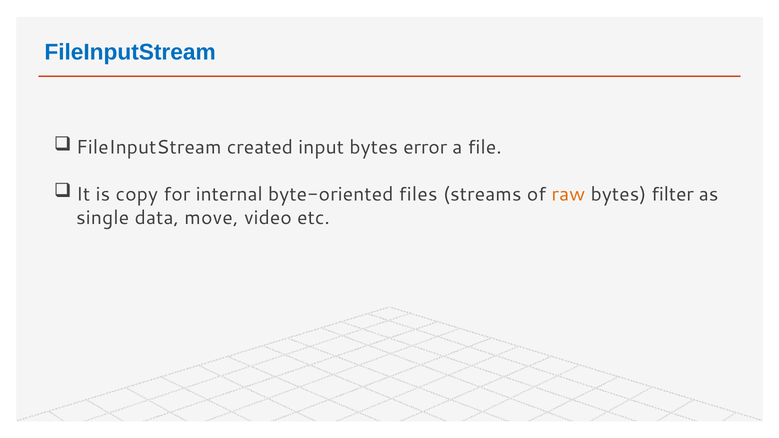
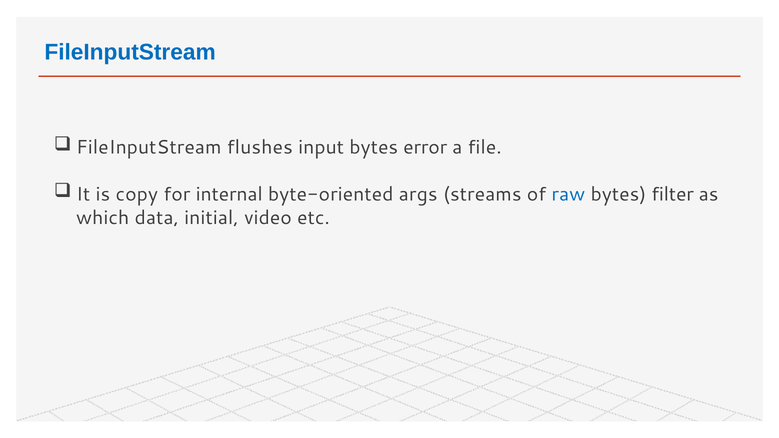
created: created -> flushes (260, 148)
files: files -> args (418, 194)
raw colour: orange -> blue (568, 194)
single: single -> which (103, 218)
move: move -> initial (211, 218)
